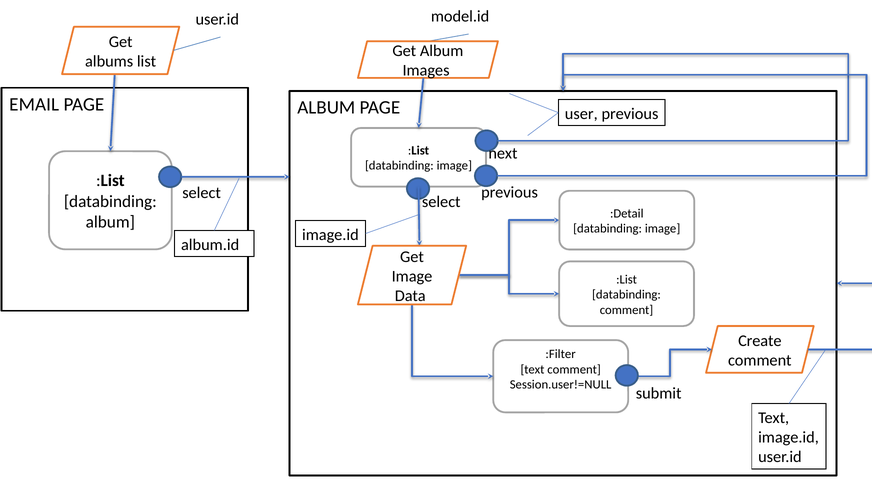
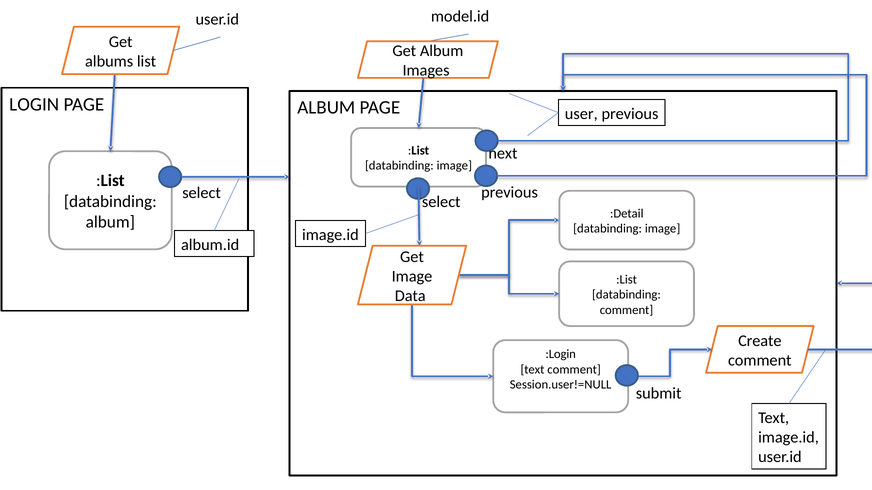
EMAIL: EMAIL -> LOGIN (34, 105)
:Filter: :Filter -> :Login (561, 355)
